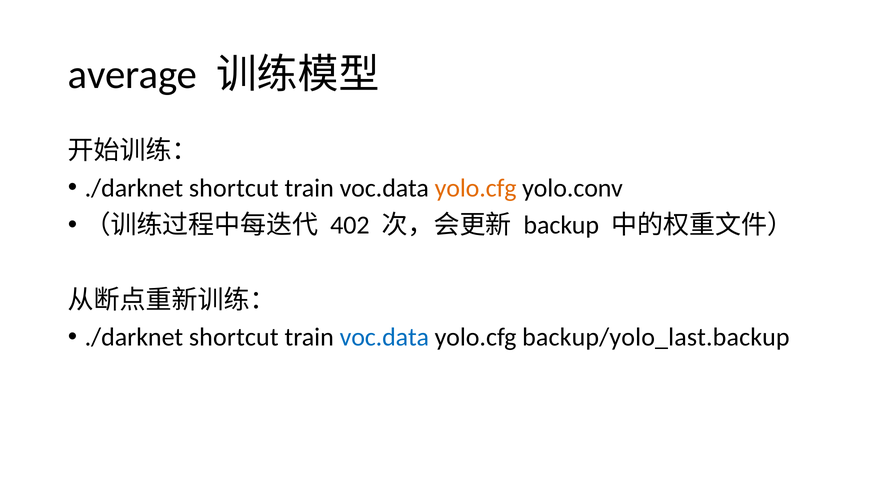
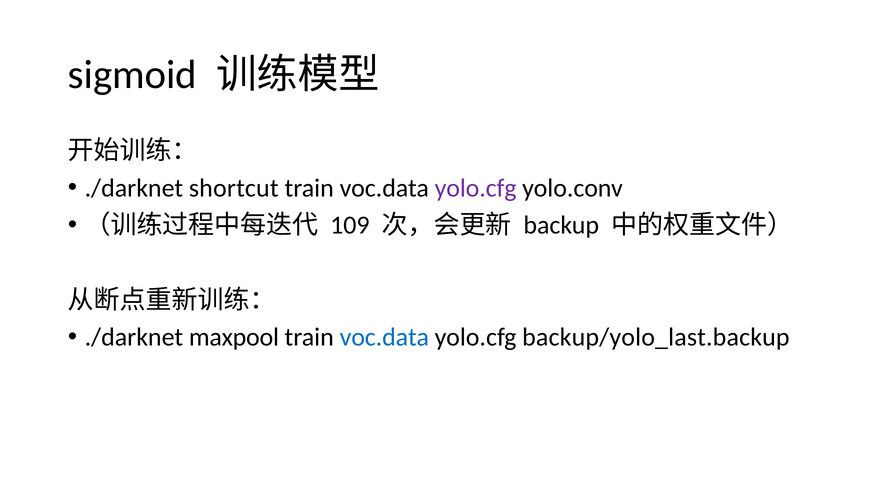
average: average -> sigmoid (132, 75)
yolo.cfg colour: orange -> purple (476, 188)
402: 402 -> 109 (350, 225)
shortcut: shortcut -> maxpool (234, 337)
